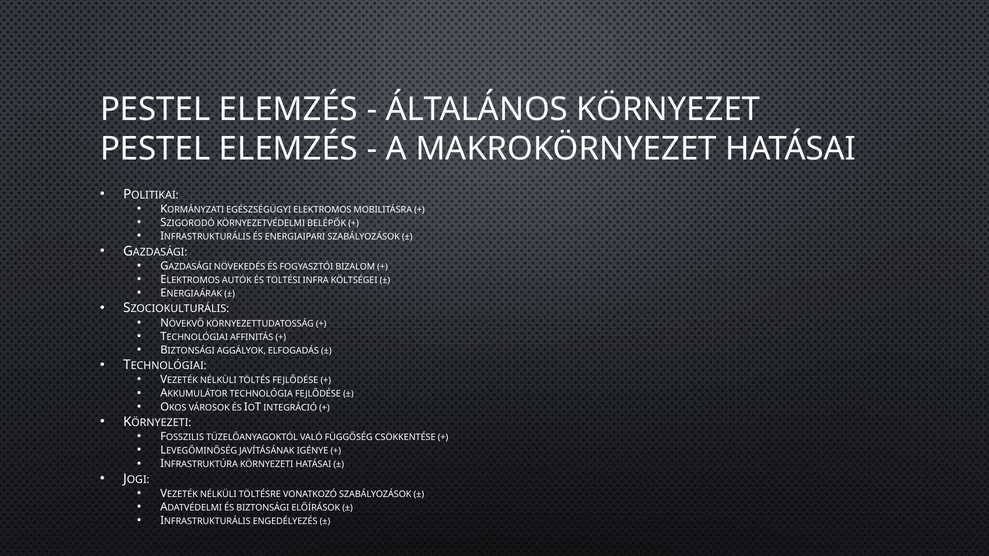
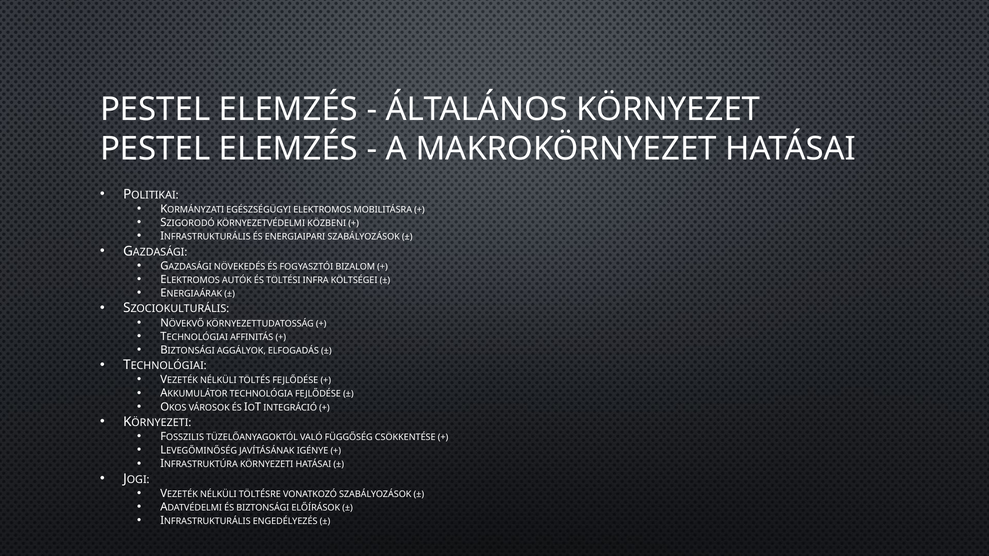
BELÉPŐK: BELÉPŐK -> KÖZBENI (327, 223)
